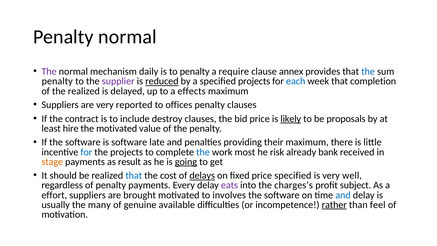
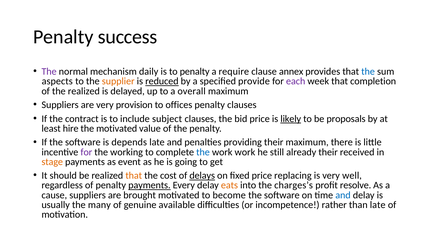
Penalty normal: normal -> success (128, 37)
penalty: penalty -> aspects (57, 81)
supplier colour: purple -> orange (118, 81)
specified projects: projects -> provide (254, 81)
each colour: blue -> purple (296, 81)
effects: effects -> overall (192, 91)
reported: reported -> provision (134, 105)
destroy: destroy -> subject (167, 119)
is software: software -> depends (129, 142)
for colour: blue -> purple (86, 152)
the projects: projects -> working (127, 152)
work most: most -> work (245, 152)
risk: risk -> still (277, 152)
already bank: bank -> their (328, 152)
result: result -> event (129, 162)
going underline: present -> none (186, 162)
that colour: blue -> orange (134, 175)
price specified: specified -> replacing (293, 175)
payments underline: none -> present (149, 185)
eats colour: purple -> orange (229, 185)
subject: subject -> resolve (356, 185)
effort: effort -> cause (54, 195)
involves: involves -> become (229, 195)
rather underline: present -> none (334, 205)
than feel: feel -> late (378, 205)
